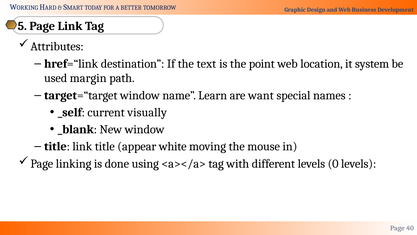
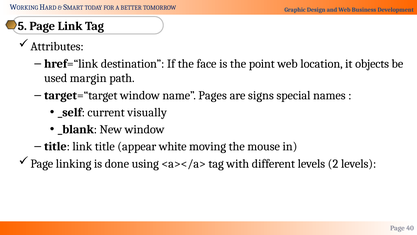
text: text -> face (207, 64)
system: system -> objects (372, 64)
Learn: Learn -> Pages (213, 95)
want: want -> signs (261, 95)
0: 0 -> 2 (333, 163)
